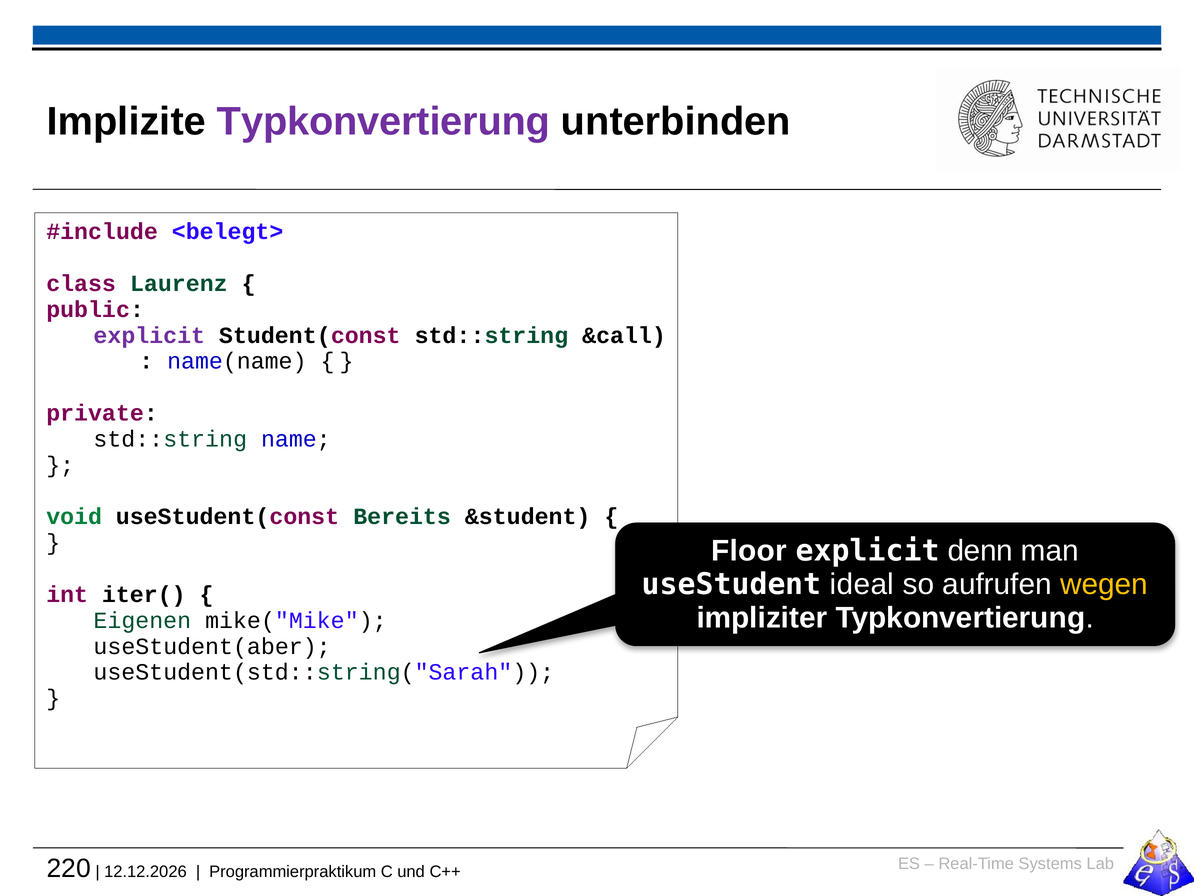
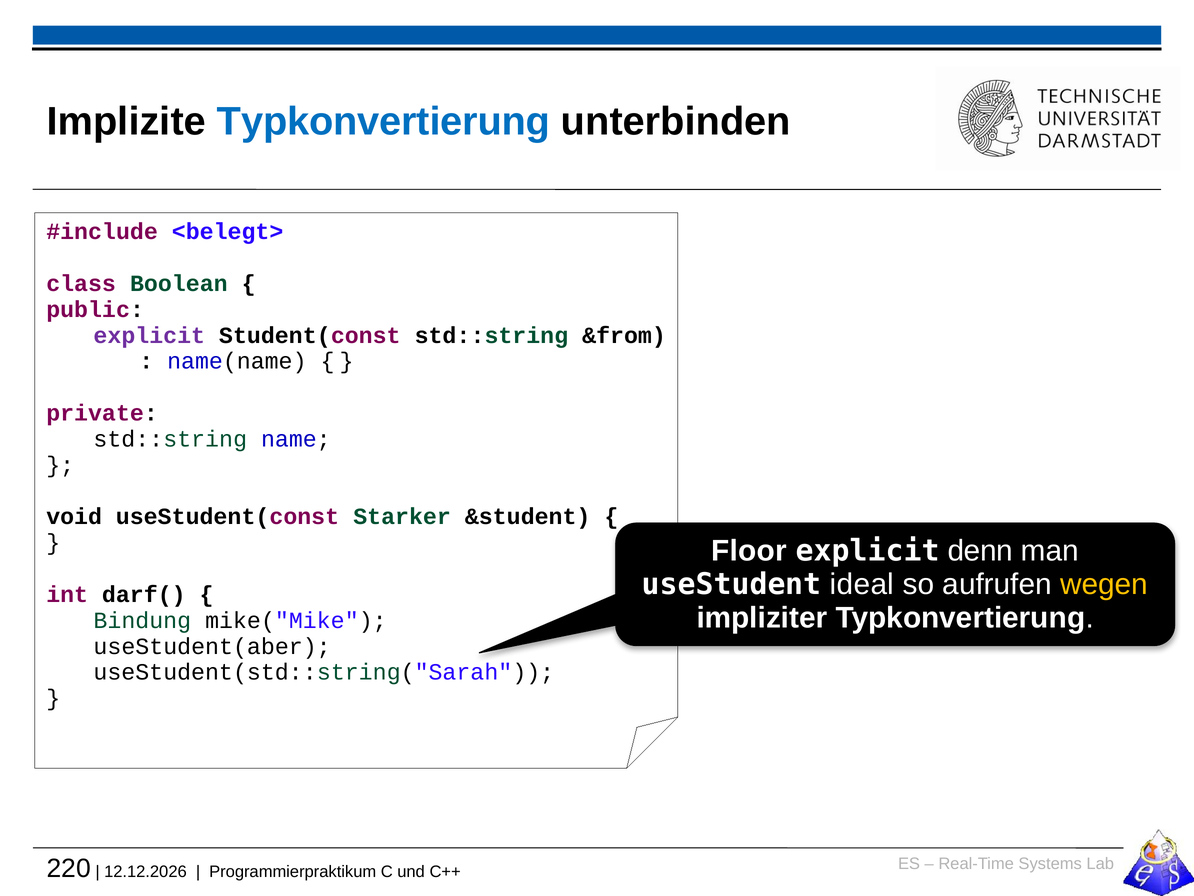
Typkonvertierung colour: purple -> blue (384, 121)
Laurenz: Laurenz -> Boolean (179, 283)
&call: &call -> &from (624, 335)
void colour: green -> black (74, 517)
Bereits: Bereits -> Starker (402, 517)
iter(: iter( -> darf( (144, 594)
Eigenen: Eigenen -> Bindung (142, 620)
